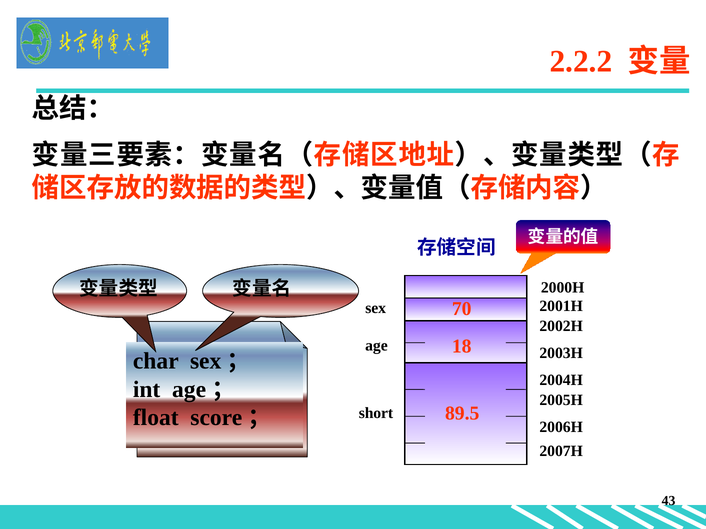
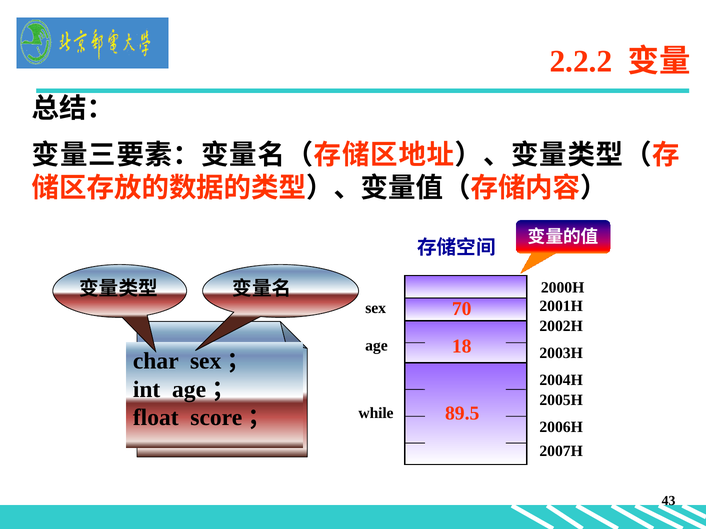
short: short -> while (376, 413)
